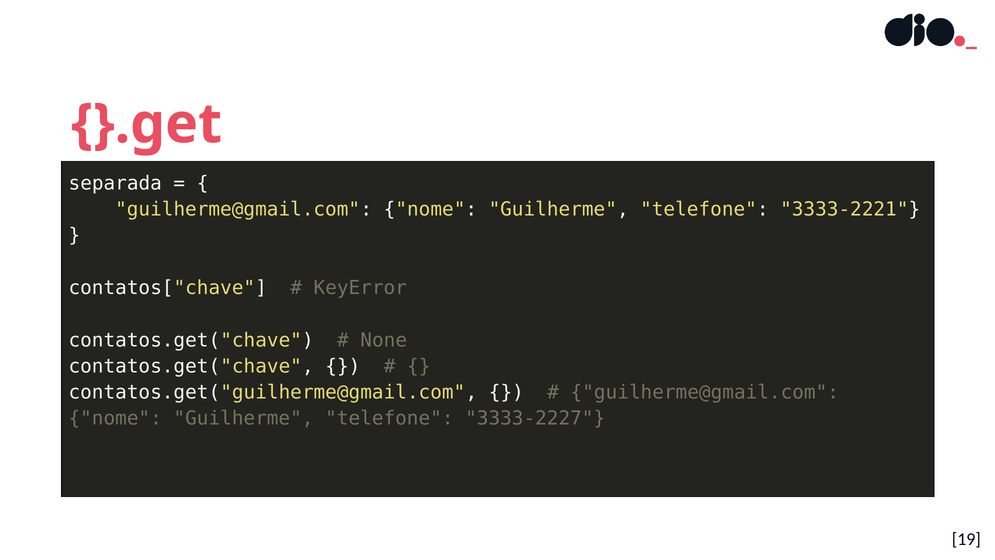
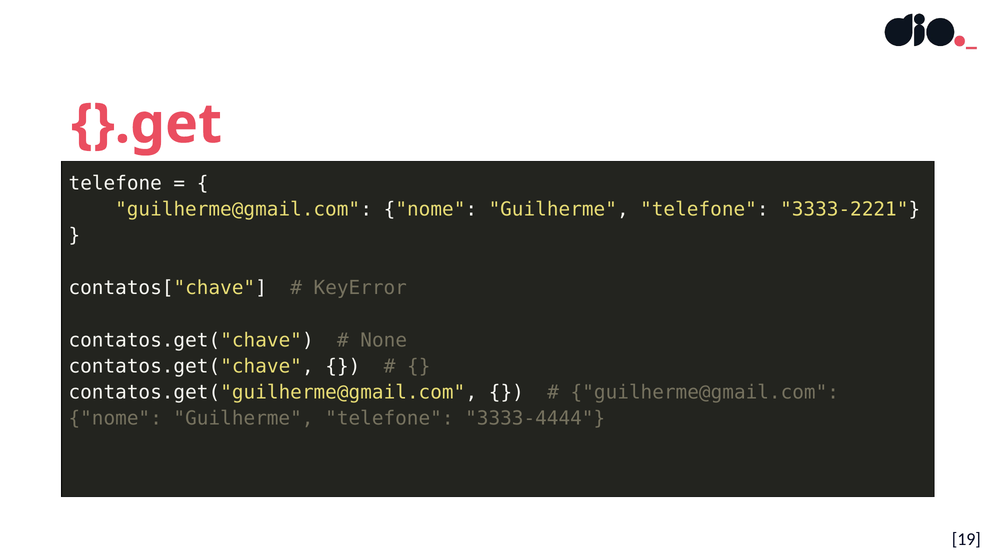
separada: separada -> telefone (115, 183)
3333-2227: 3333-2227 -> 3333-4444 (535, 418)
